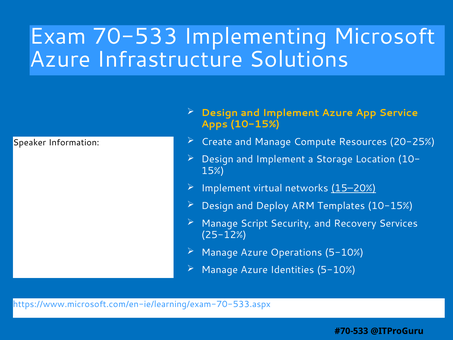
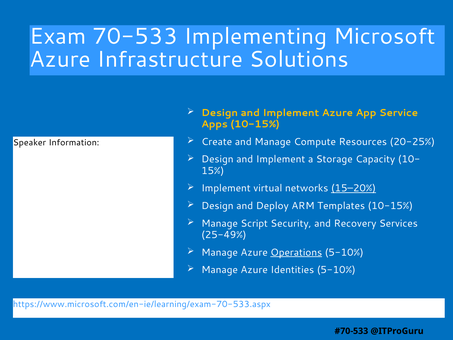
Location: Location -> Capacity (375, 159)
25-12%: 25-12% -> 25-49% (224, 235)
Operations underline: none -> present (296, 252)
